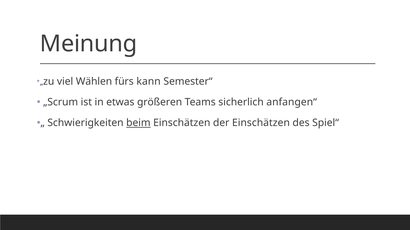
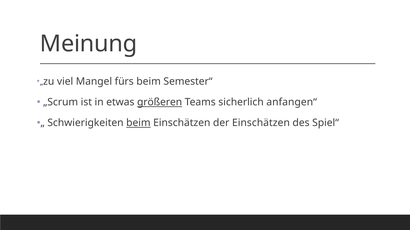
Wählen: Wählen -> Mangel (94, 82)
fürs kann: kann -> beim (149, 82)
größeren underline: none -> present (160, 102)
